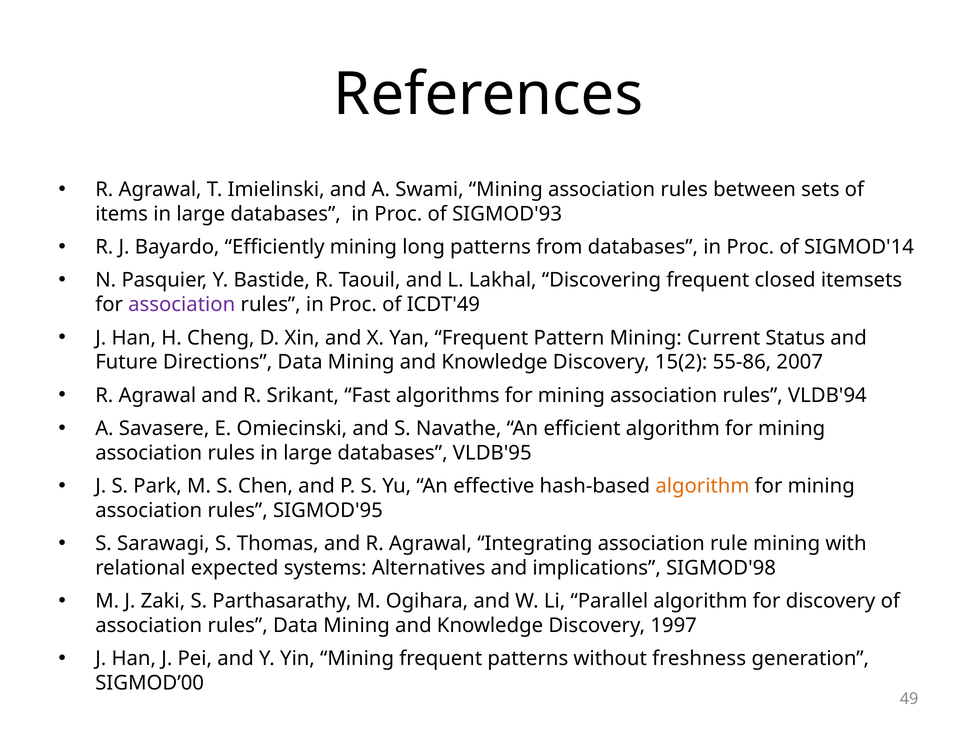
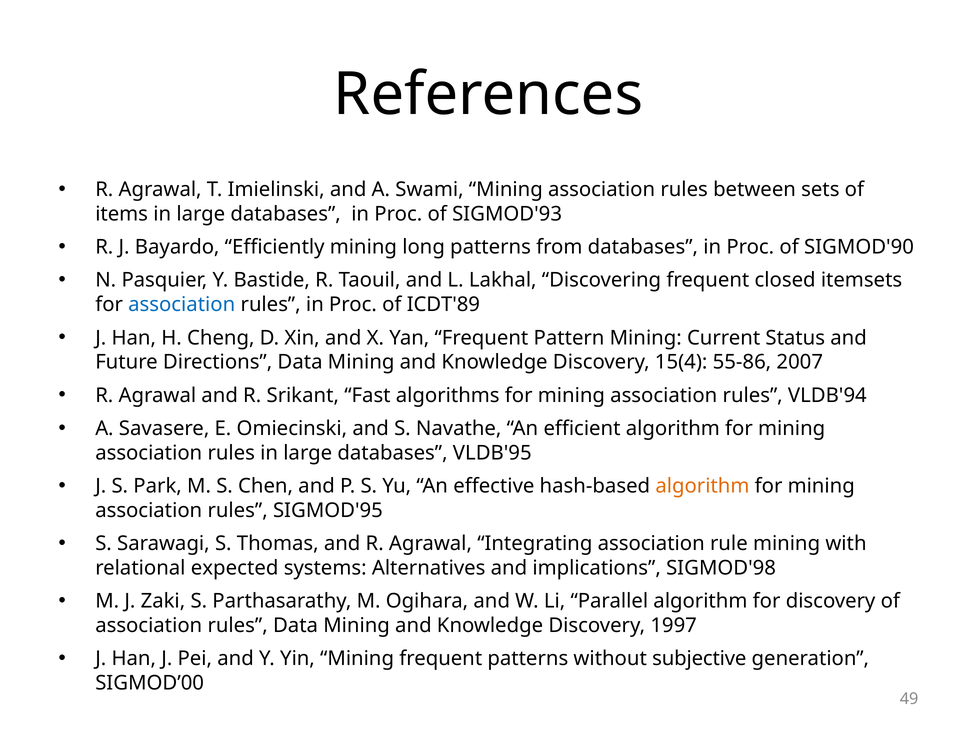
SIGMOD'14: SIGMOD'14 -> SIGMOD'90 (859, 247)
association colour: purple -> blue (182, 305)
ICDT'49: ICDT'49 -> ICDT'89 (443, 305)
15(2: 15(2 -> 15(4 (681, 362)
freshness: freshness -> subjective (699, 659)
